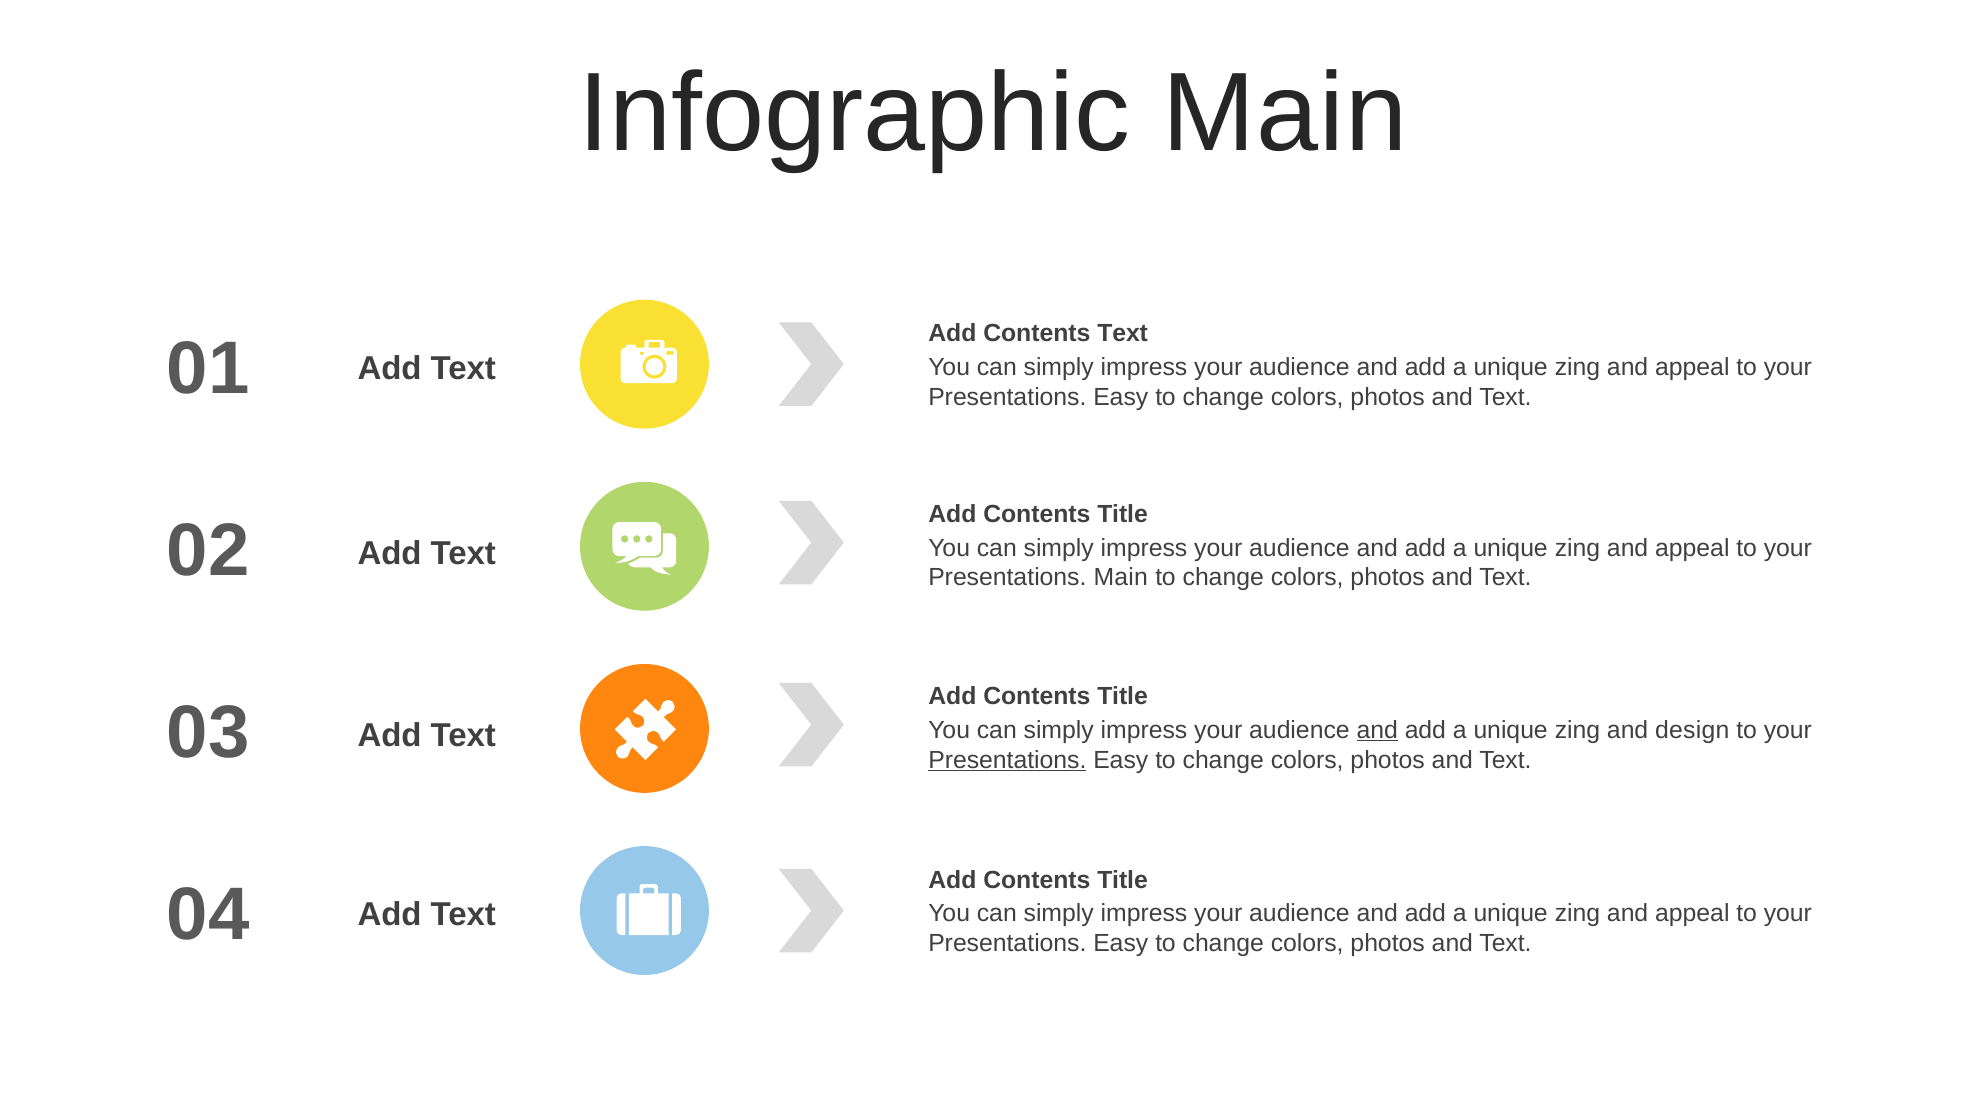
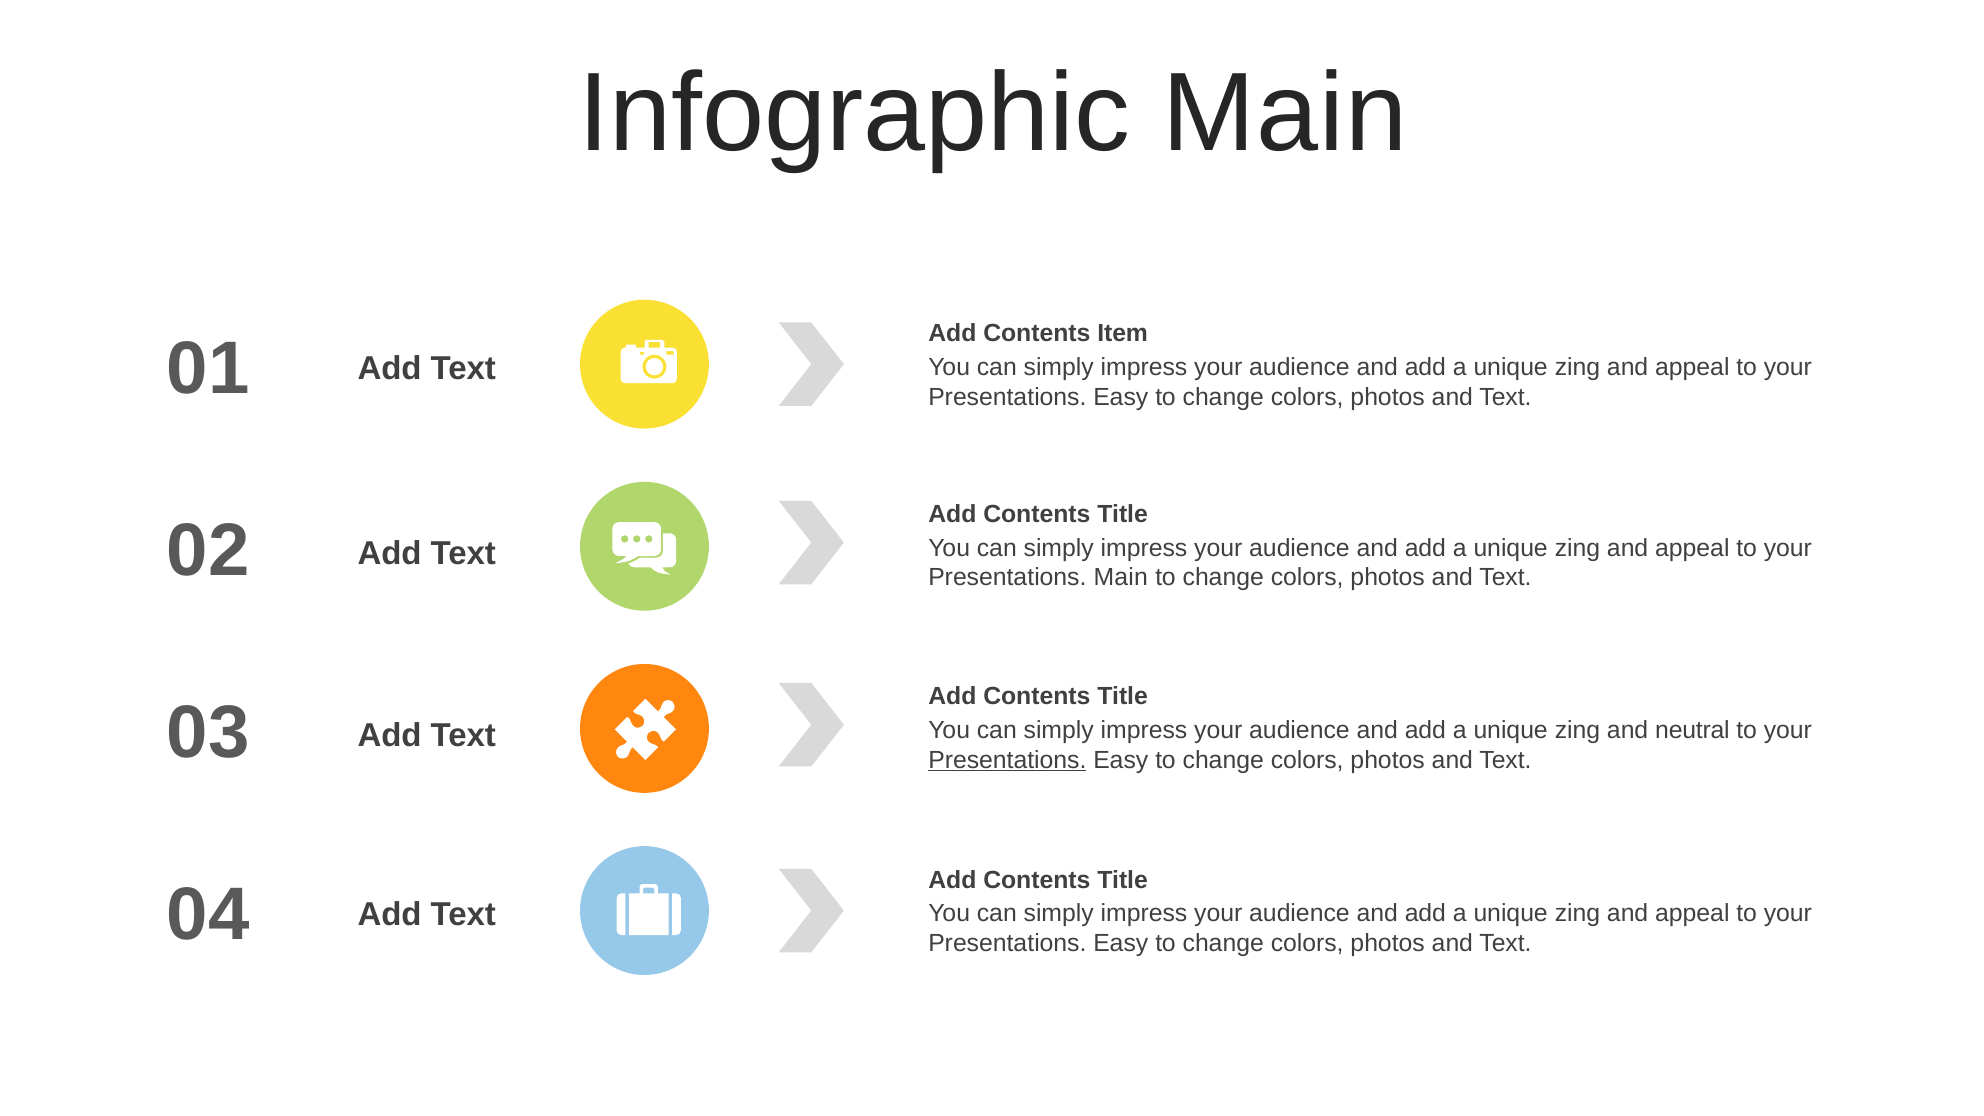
Contents Text: Text -> Item (1123, 334)
and underline: present -> none (1377, 730)
design: design -> neutral (1692, 730)
